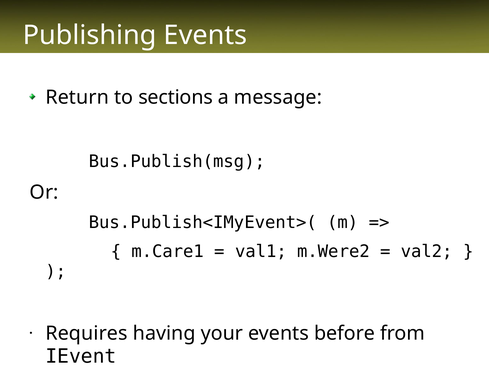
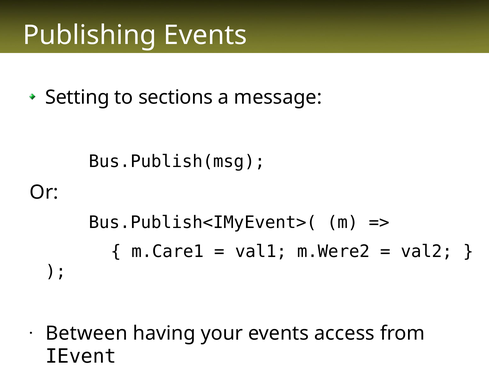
Return: Return -> Setting (77, 98)
Requires: Requires -> Between (86, 334)
before: before -> access (344, 334)
